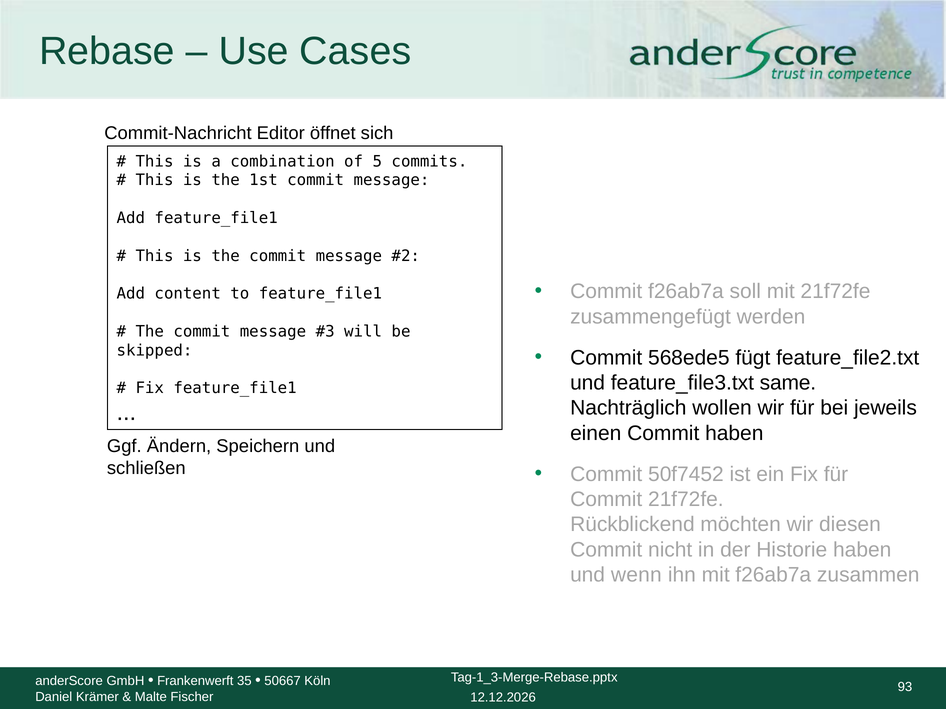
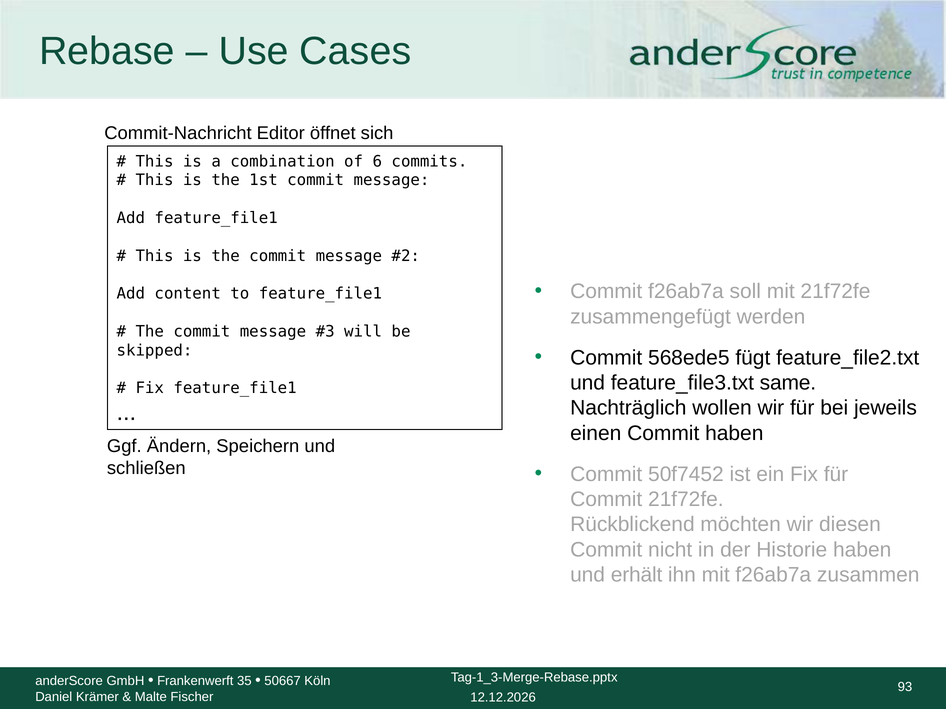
5: 5 -> 6 (377, 161)
wenn: wenn -> erhält (637, 575)
